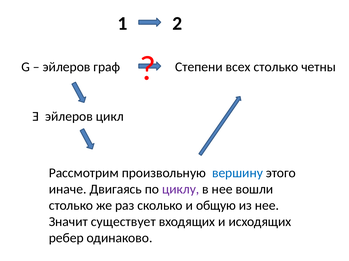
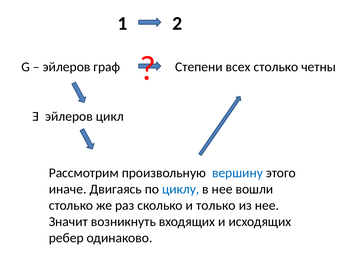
циклу colour: purple -> blue (181, 190)
общую: общую -> только (216, 206)
существует: существует -> возникнуть (123, 222)
